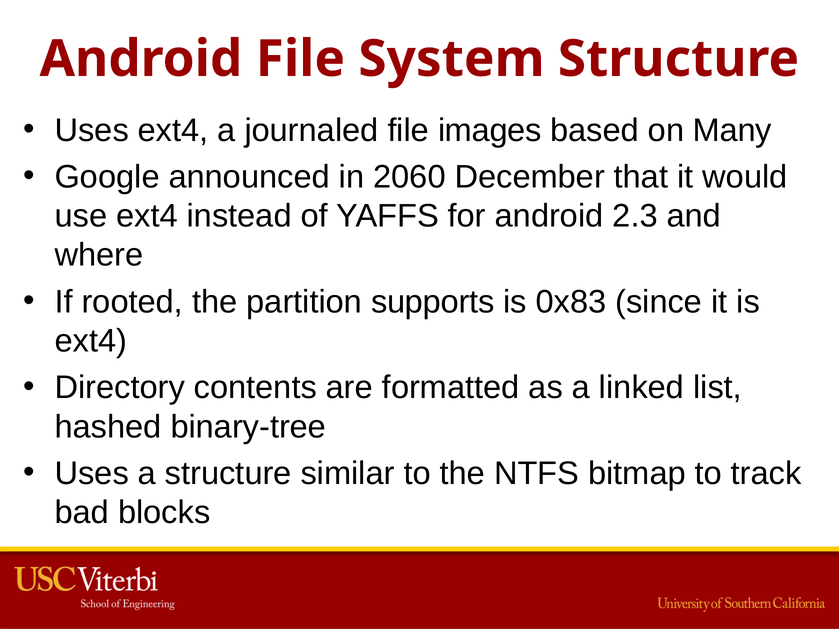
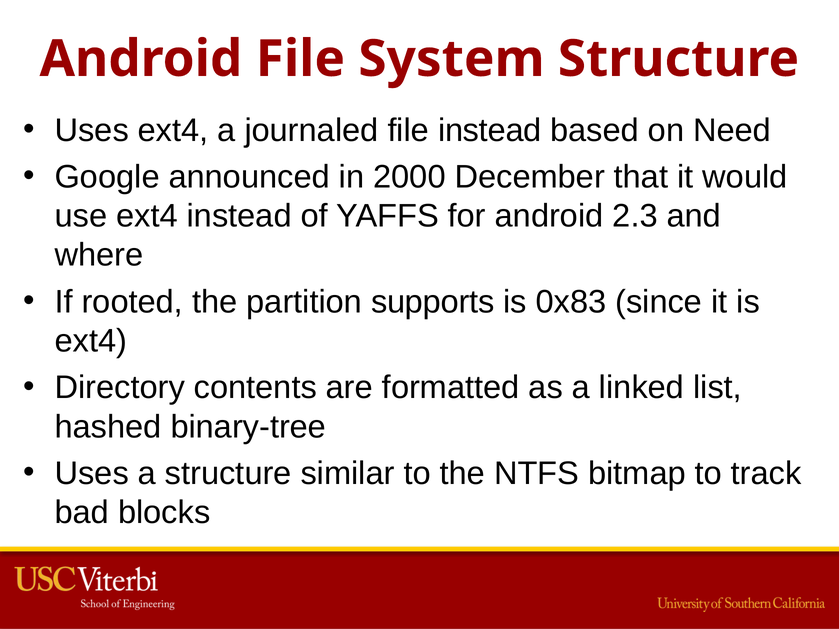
file images: images -> instead (490, 130)
Many: Many -> Need (732, 130)
2060: 2060 -> 2000 (409, 177)
